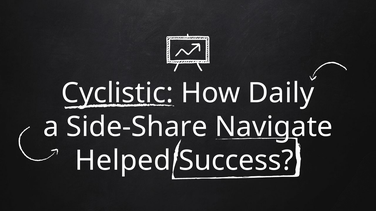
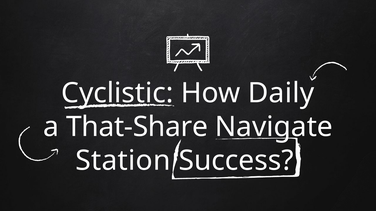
Side-Share: Side-Share -> That-Share (137, 127)
Helped: Helped -> Station (123, 161)
